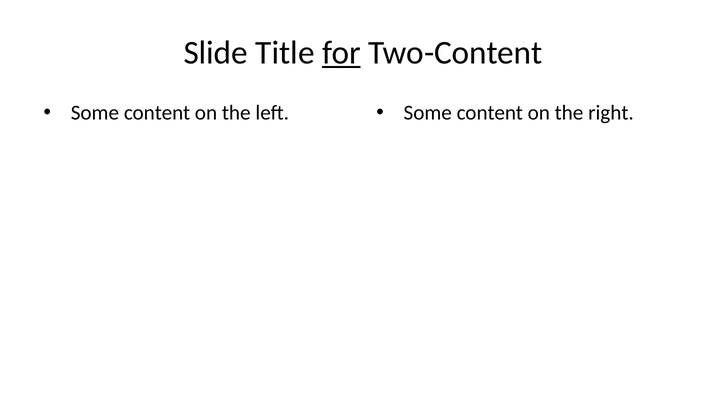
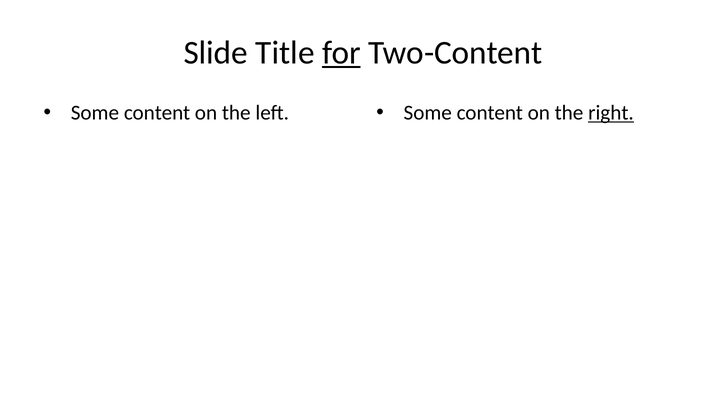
right underline: none -> present (611, 113)
